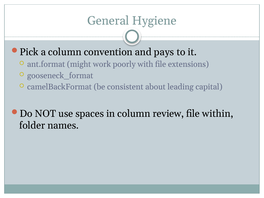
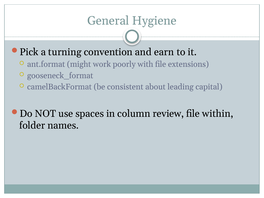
a column: column -> turning (65, 52)
pays: pays -> earn (164, 52)
